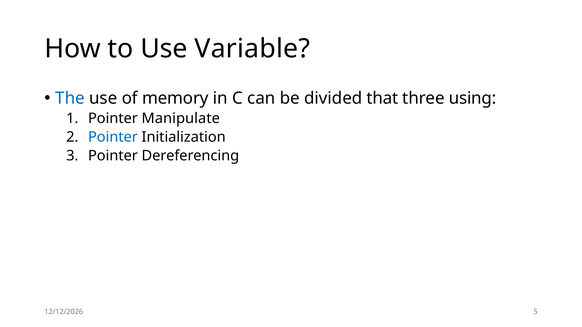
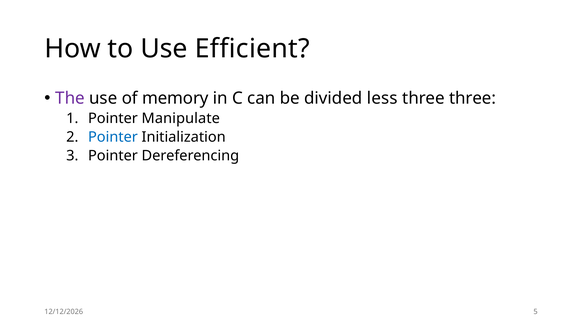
Variable: Variable -> Efficient (252, 49)
The colour: blue -> purple (70, 98)
that: that -> less (382, 98)
three using: using -> three (473, 98)
